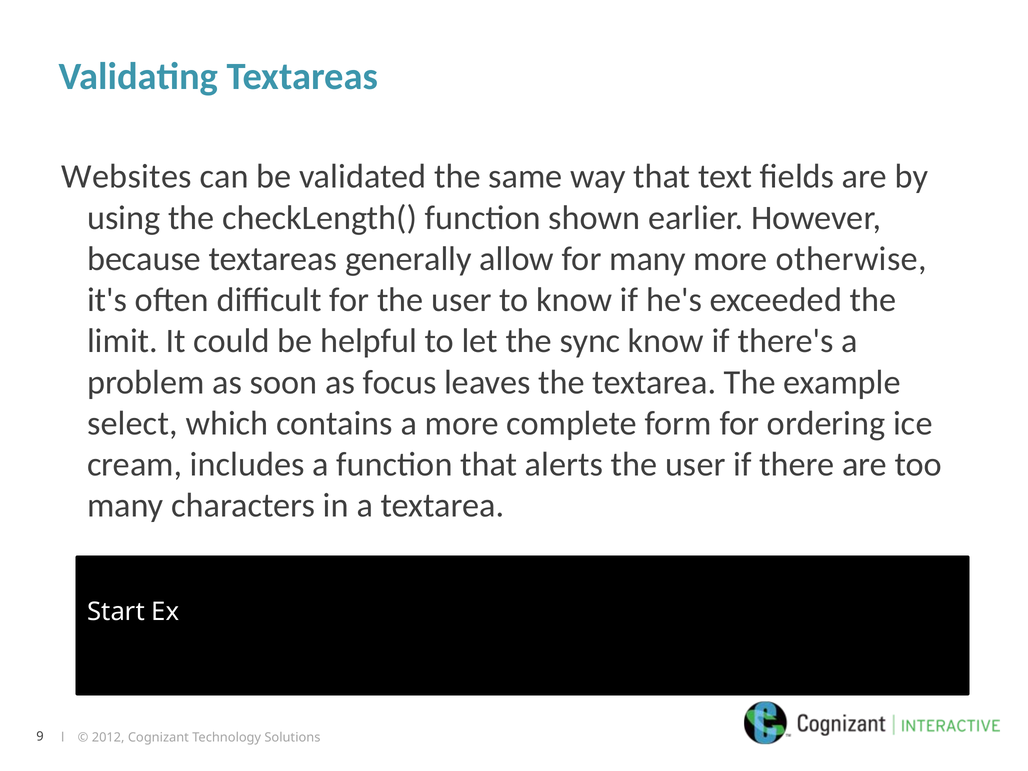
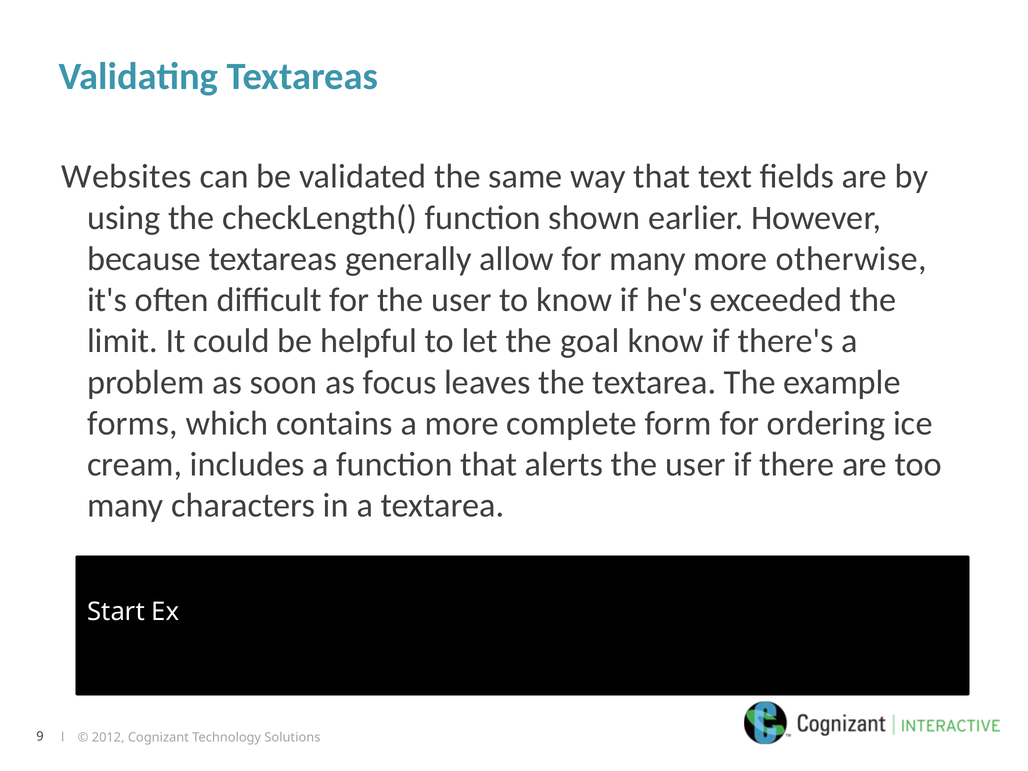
sync: sync -> goal (590, 341)
select: select -> forms (132, 423)
